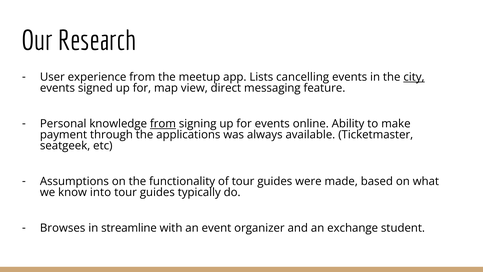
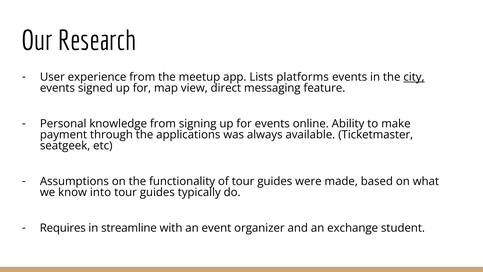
cancelling: cancelling -> platforms (303, 77)
from underline: present -> none (163, 123)
Browses: Browses -> Requires (63, 228)
